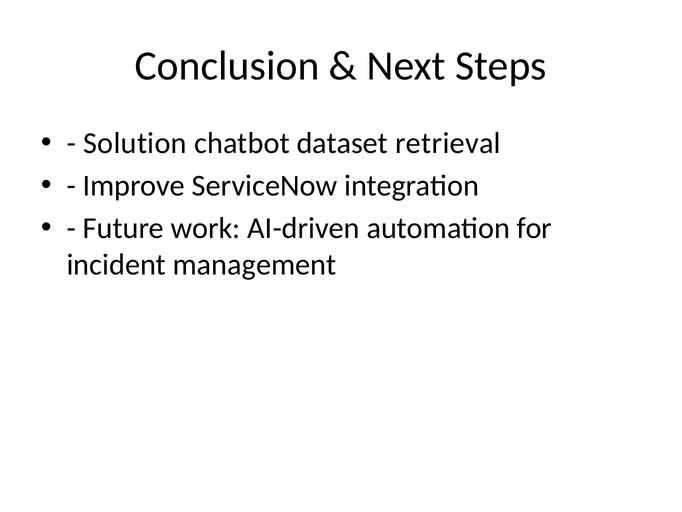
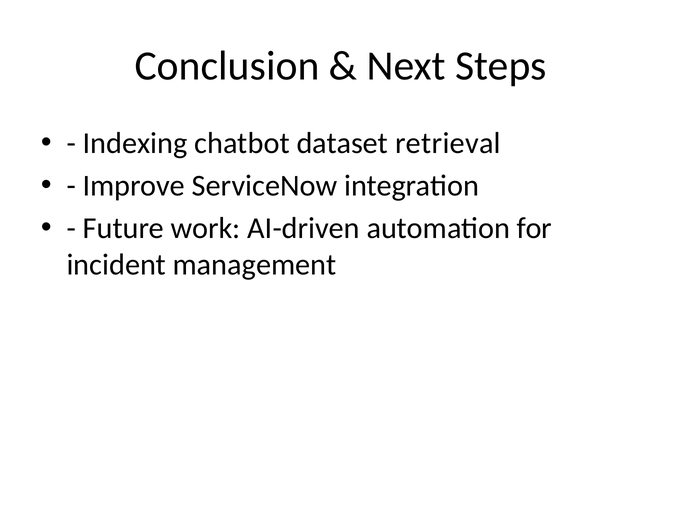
Solution: Solution -> Indexing (135, 143)
